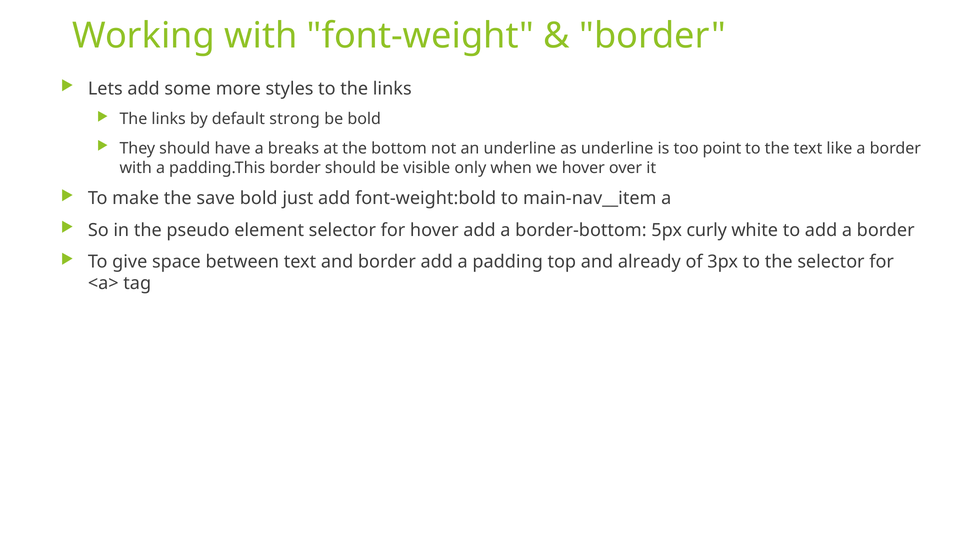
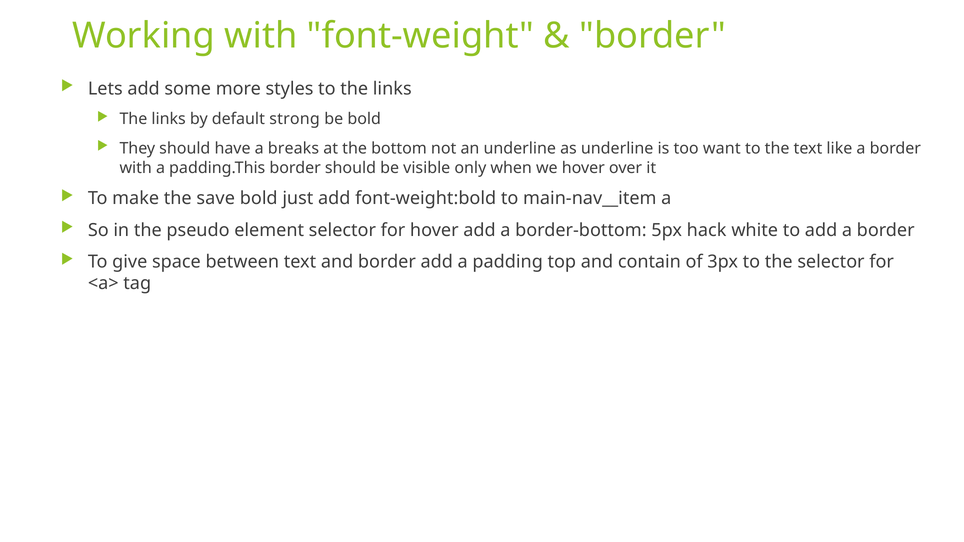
point: point -> want (722, 149)
curly: curly -> hack (707, 230)
already: already -> contain (649, 262)
